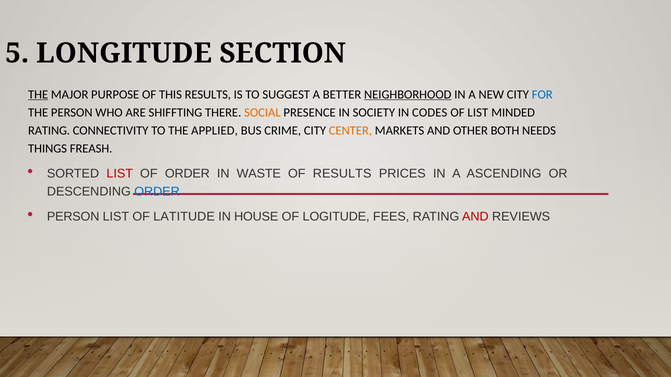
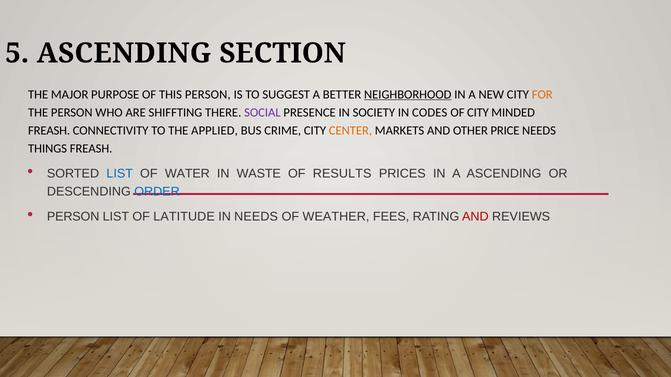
5 LONGITUDE: LONGITUDE -> ASCENDING (124, 53)
THE underline: present -> none (38, 94)
THIS RESULTS: RESULTS -> PERSON (208, 94)
FOR colour: blue -> orange (542, 94)
SOCIAL colour: orange -> purple (262, 113)
OF LIST: LIST -> CITY (478, 113)
RATING: RATING -> FREASH (49, 131)
BOTH: BOTH -> PRICE (505, 131)
LIST colour: red -> blue (120, 174)
OF ORDER: ORDER -> WATER (187, 174)
IN HOUSE: HOUSE -> NEEDS (256, 217)
LOGITUDE: LOGITUDE -> WEATHER (336, 217)
